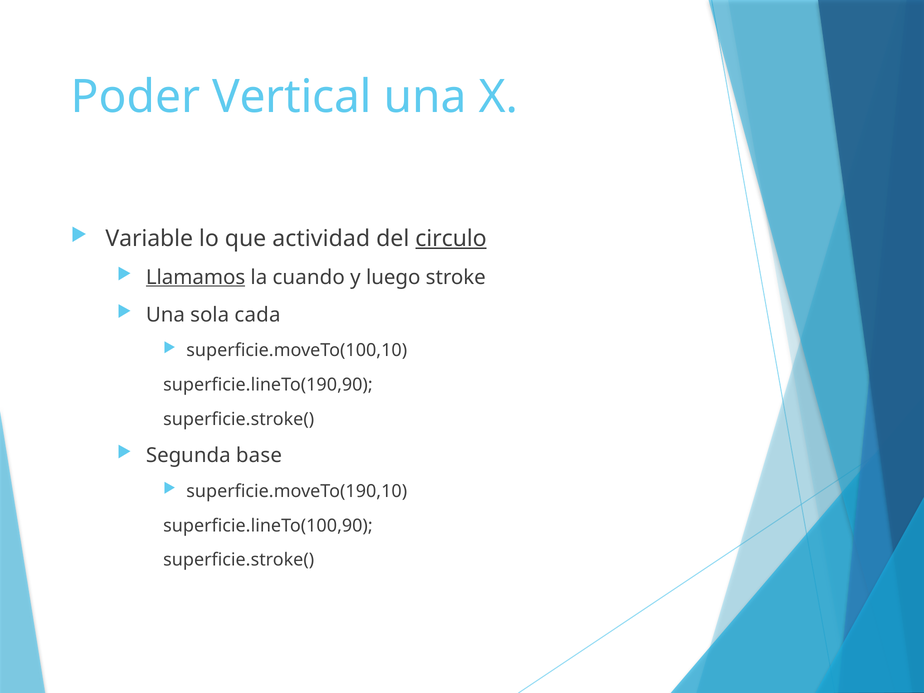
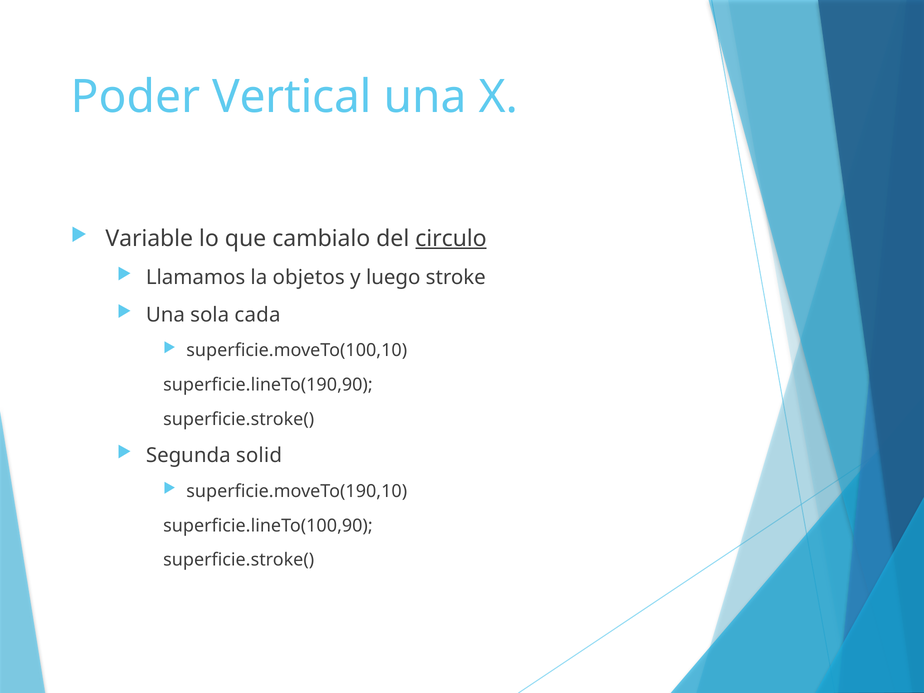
actividad: actividad -> cambialo (321, 238)
Llamamos underline: present -> none (196, 277)
cuando: cuando -> objetos (309, 277)
base: base -> solid (259, 455)
